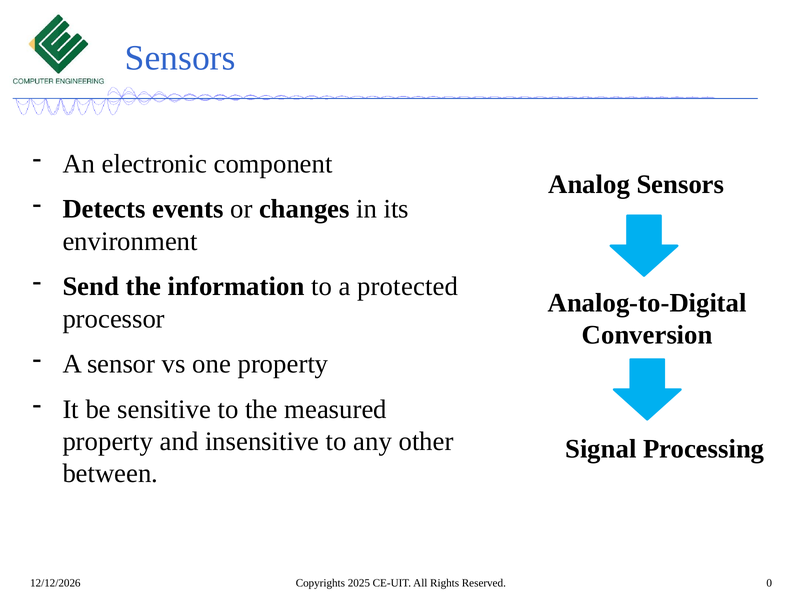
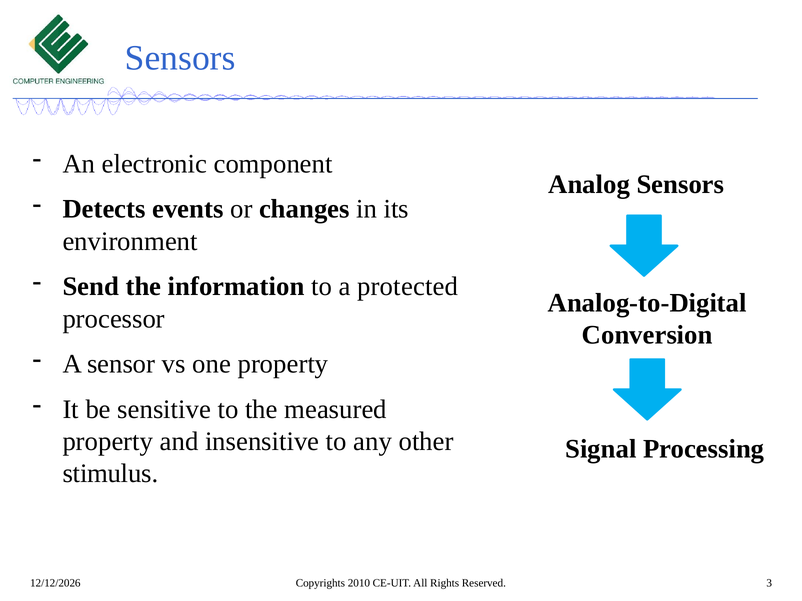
between: between -> stimulus (110, 474)
2025: 2025 -> 2010 (359, 584)
0: 0 -> 3 (769, 584)
